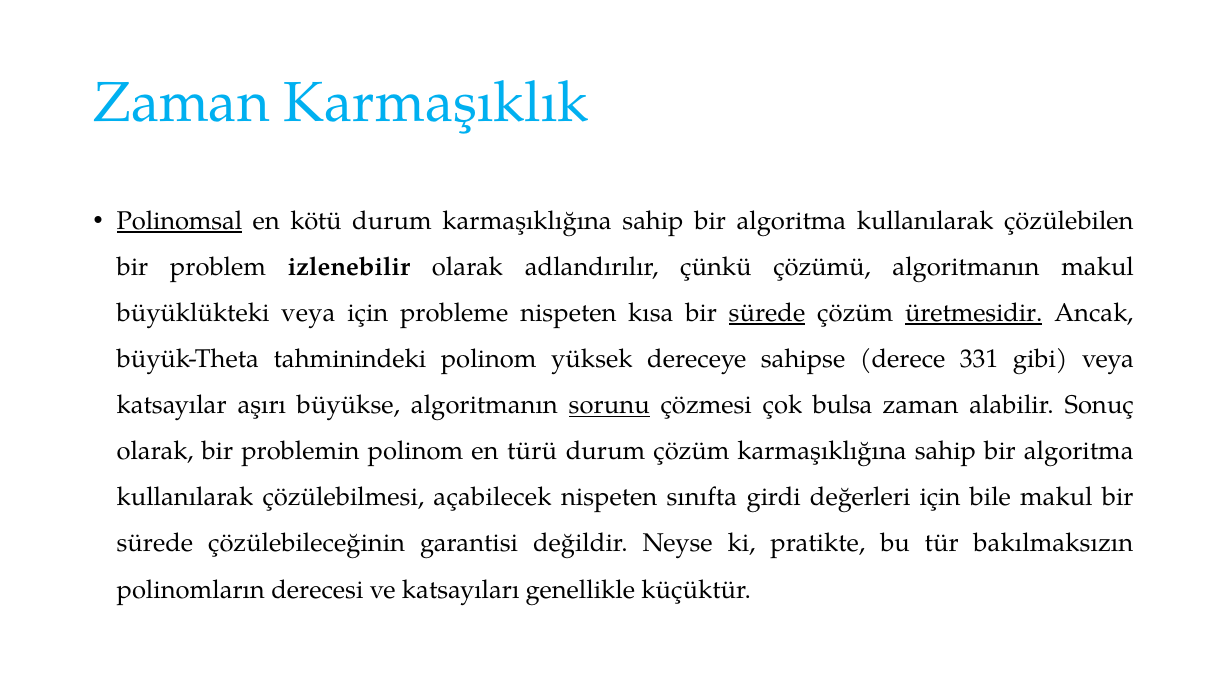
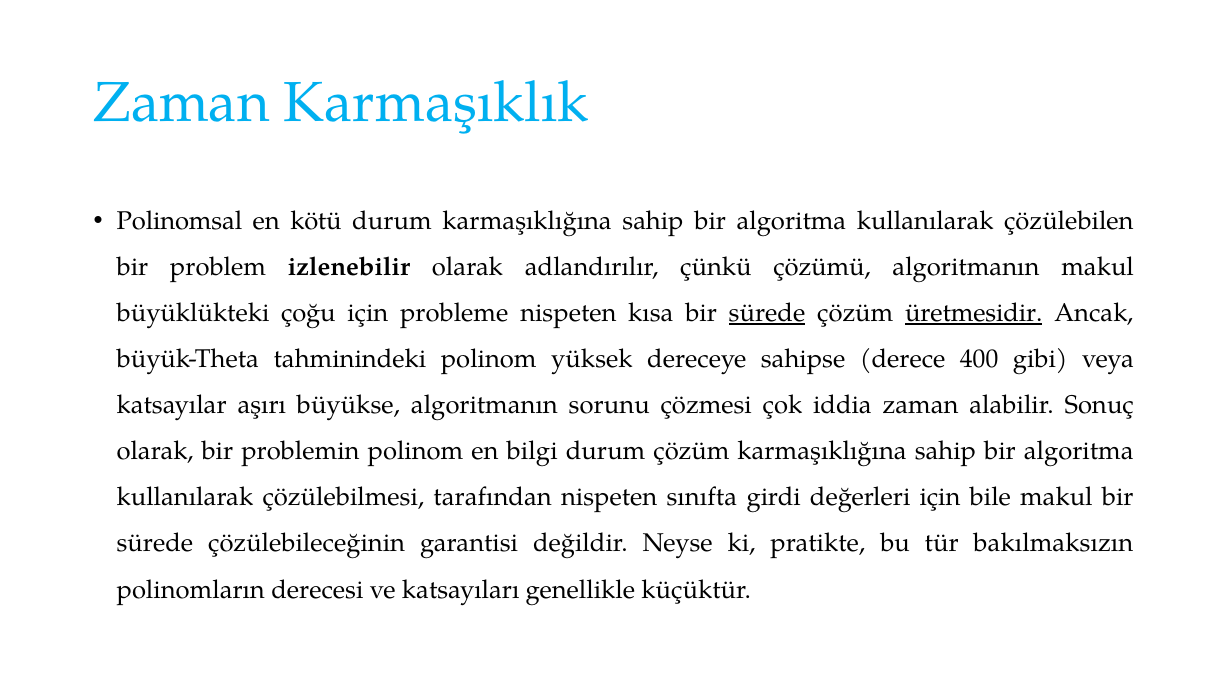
Polinomsal underline: present -> none (179, 221)
büyüklükteki veya: veya -> çoğu (308, 313)
331: 331 -> 400 (979, 359)
sorunu underline: present -> none (609, 405)
bulsa: bulsa -> iddia (842, 405)
türü: türü -> bilgi (532, 451)
açabilecek: açabilecek -> tarafından (493, 497)
